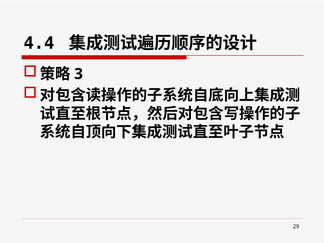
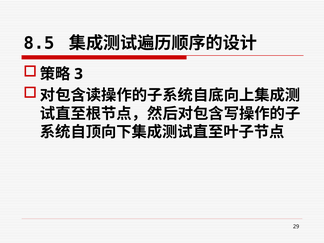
4.4: 4.4 -> 8.5 (39, 43)
